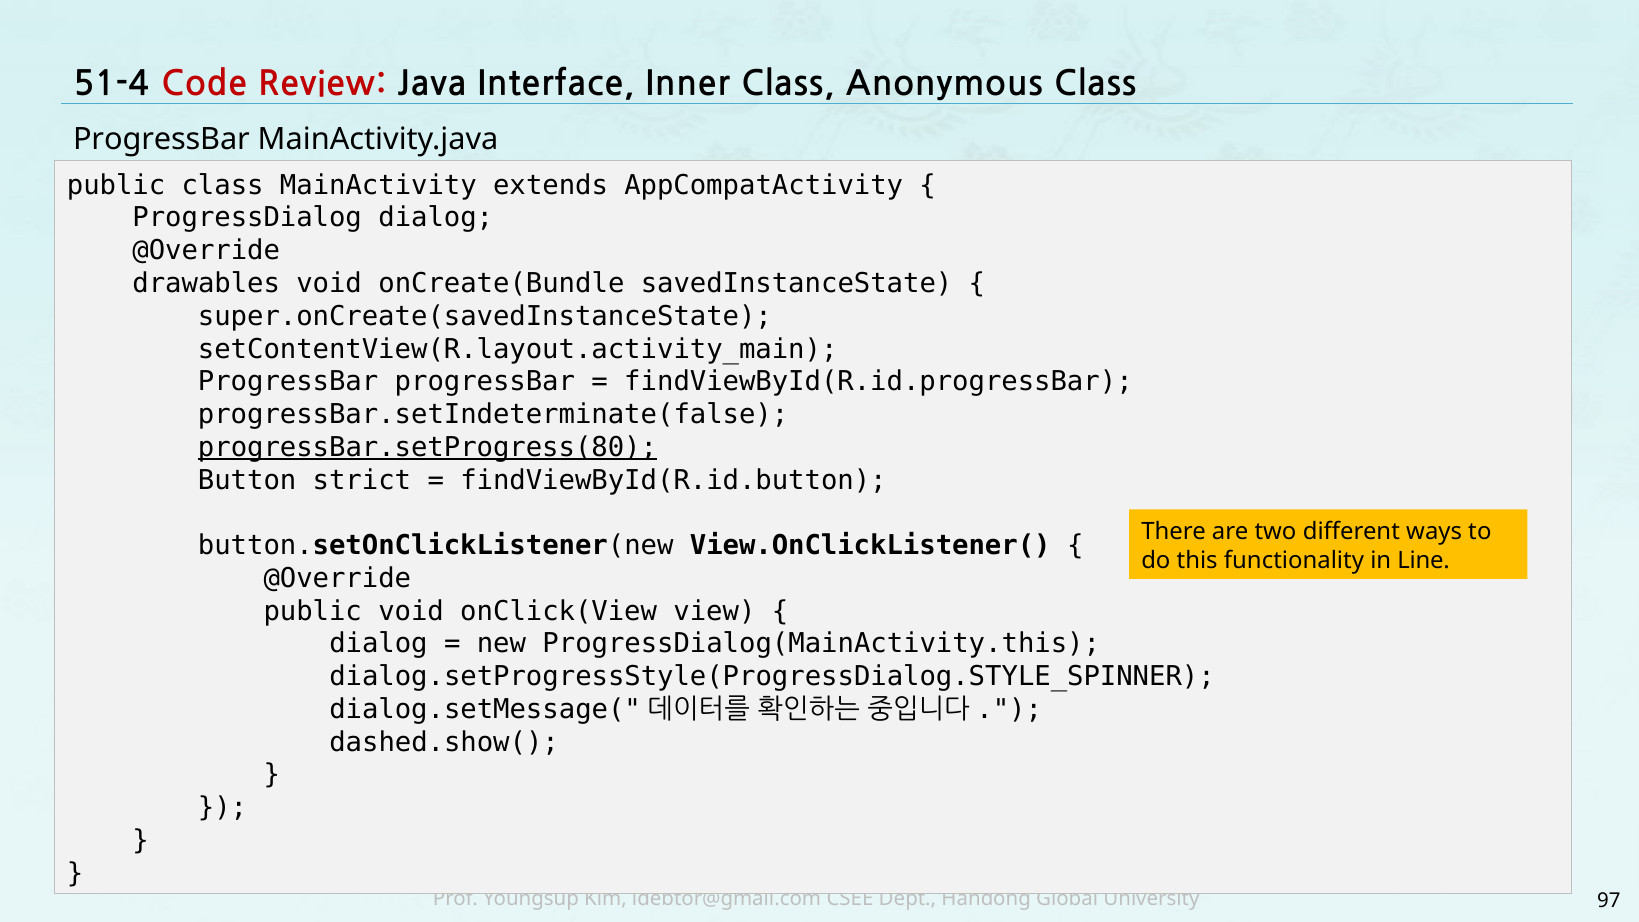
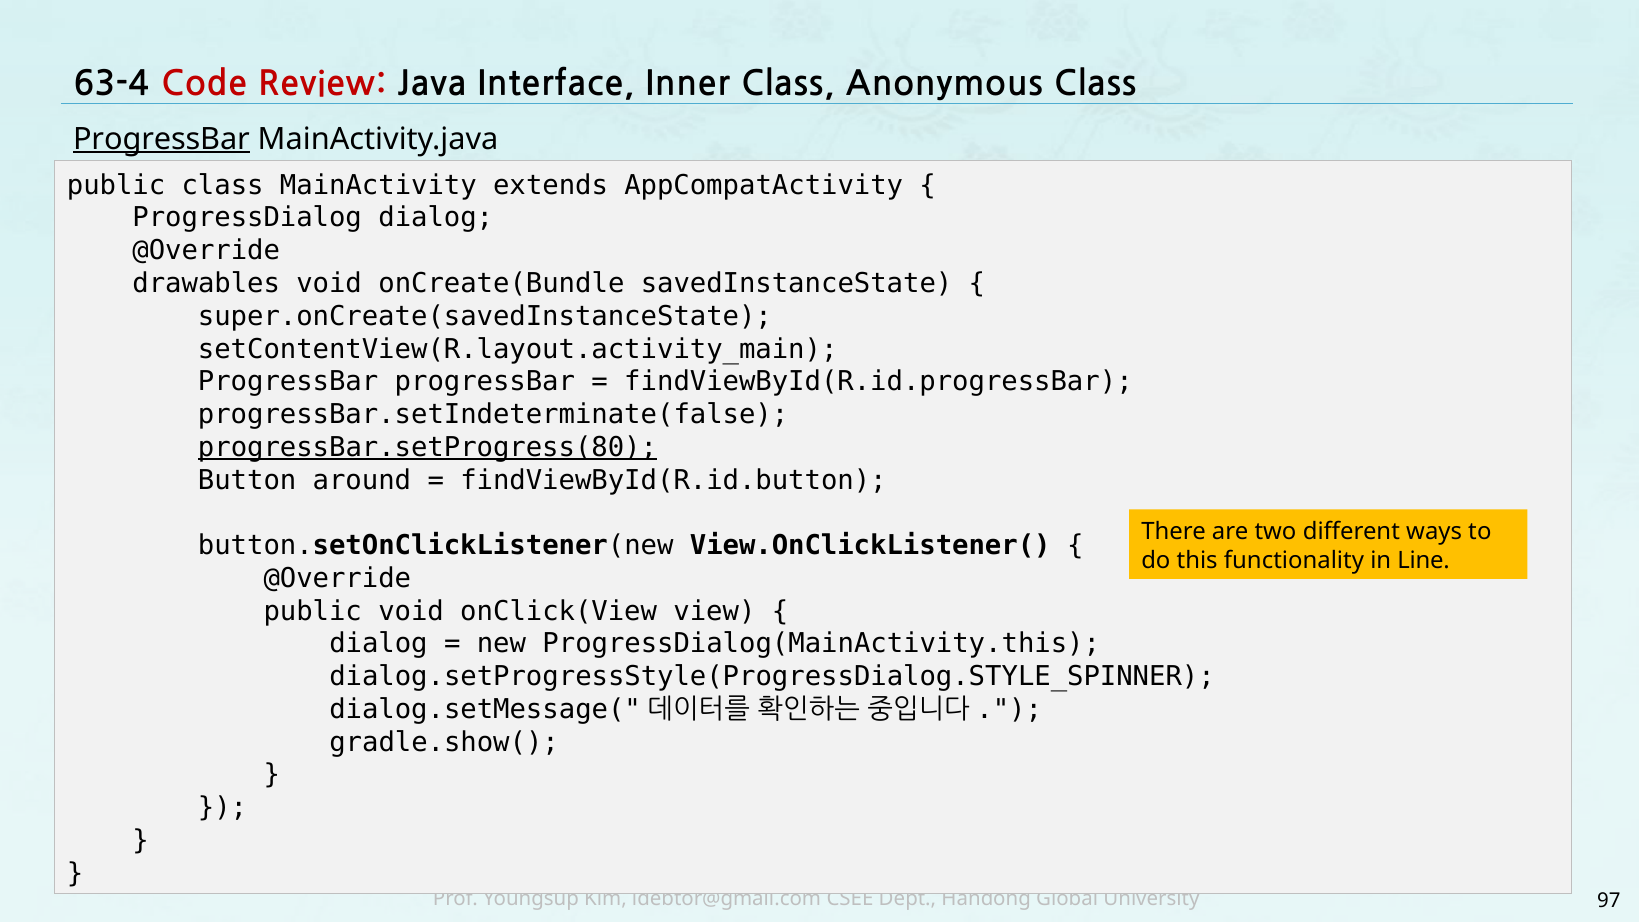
51-4: 51-4 -> 63-4 (111, 84)
ProgressBar underline: none -> present (161, 139)
strict: strict -> around (362, 480)
dashed.show(: dashed.show( -> gradle.show( (444, 742)
